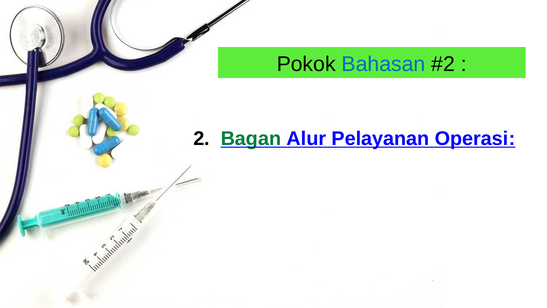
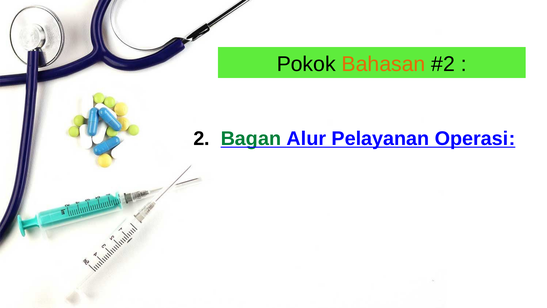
Bahasan colour: blue -> orange (383, 64)
